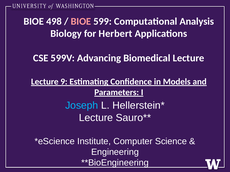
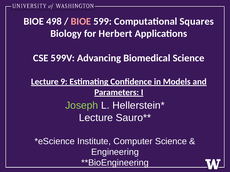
Analysis: Analysis -> Squares (197, 21)
Biomedical Lecture: Lecture -> Science (188, 58)
Joseph colour: light blue -> light green (82, 106)
